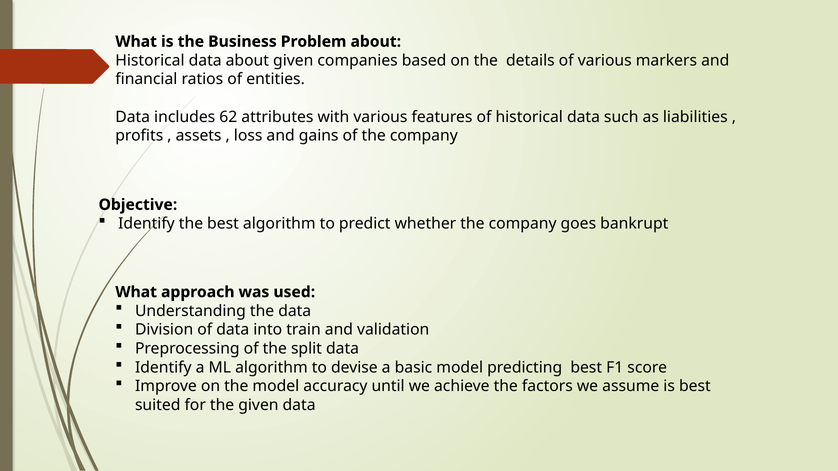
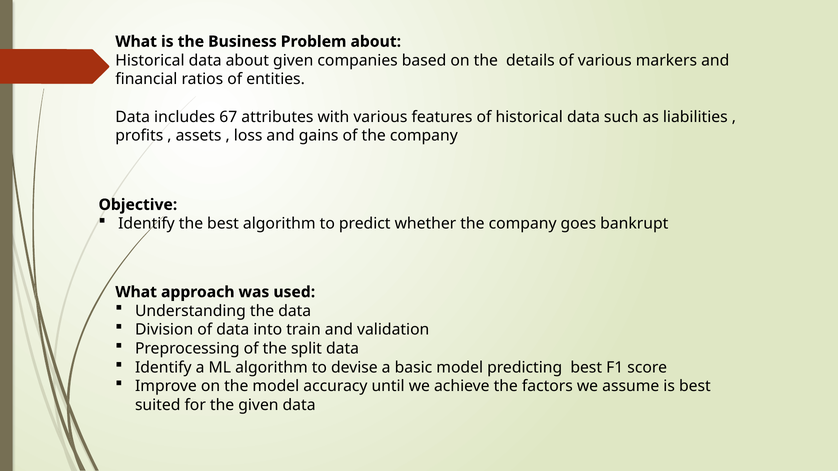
62: 62 -> 67 (228, 117)
